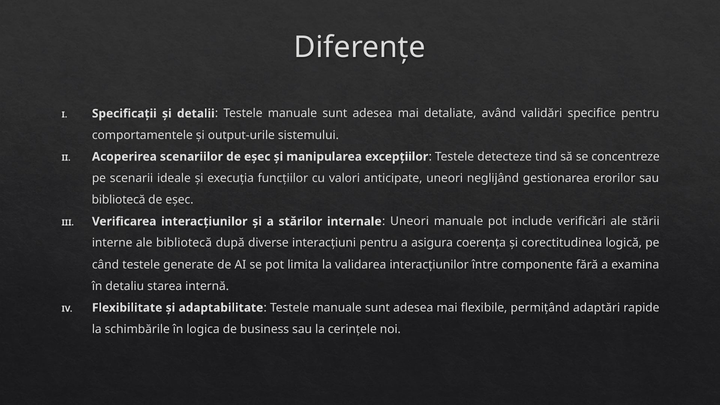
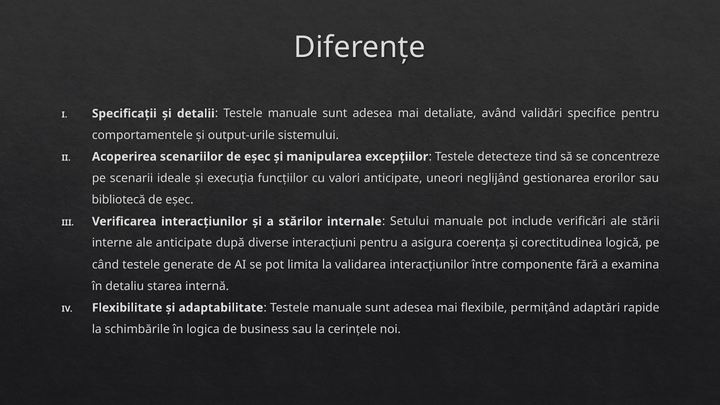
internale Uneori: Uneori -> Setului (410, 221)
ale bibliotecă: bibliotecă -> anticipate (184, 243)
